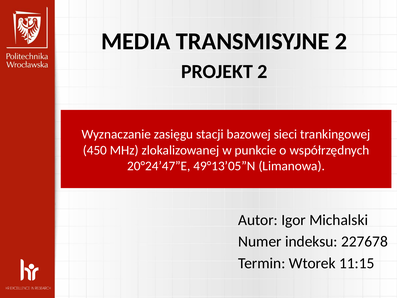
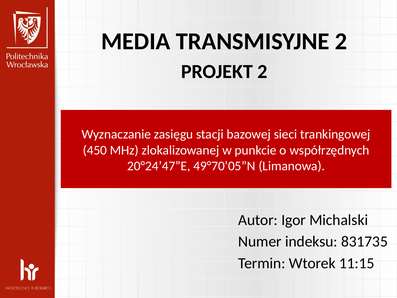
49°13’05”N: 49°13’05”N -> 49°70’05”N (224, 166)
227678: 227678 -> 831735 (364, 241)
